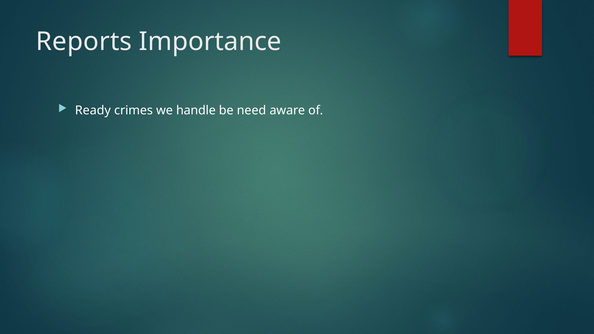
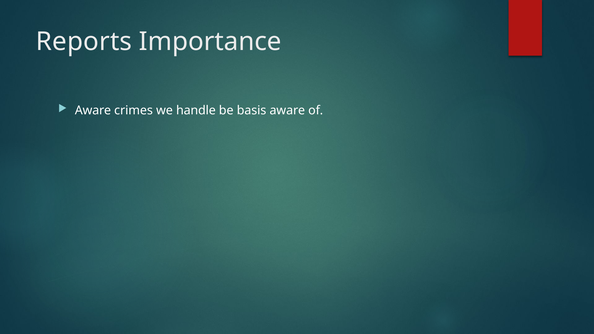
Ready: Ready -> Aware (93, 111)
need: need -> basis (252, 111)
